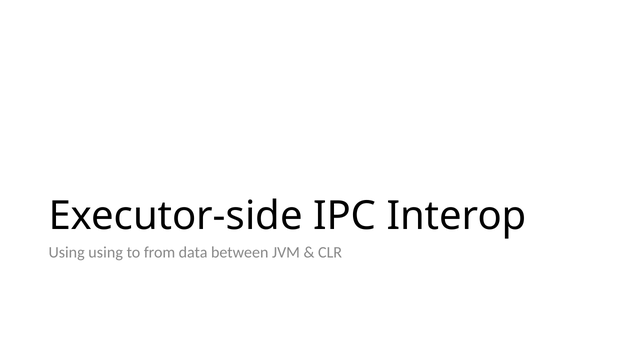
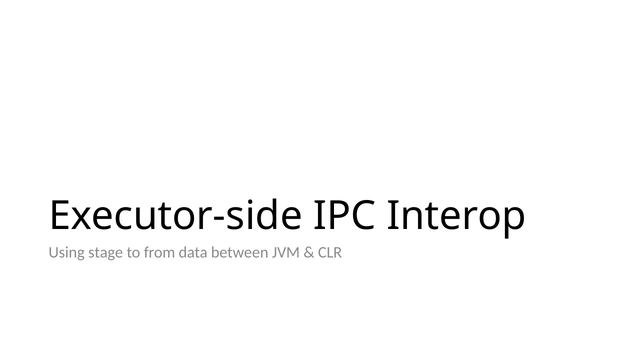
Using using: using -> stage (106, 252)
